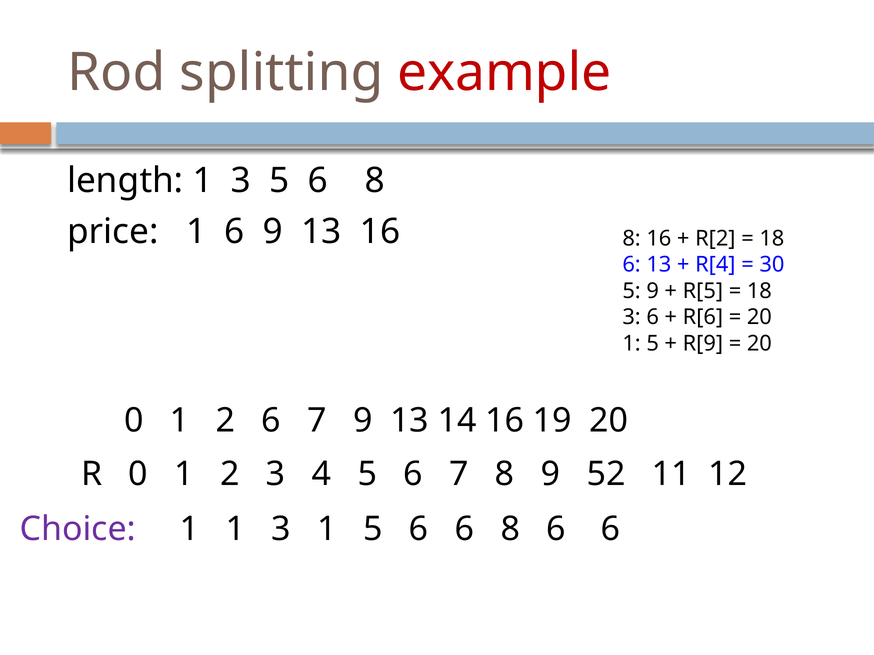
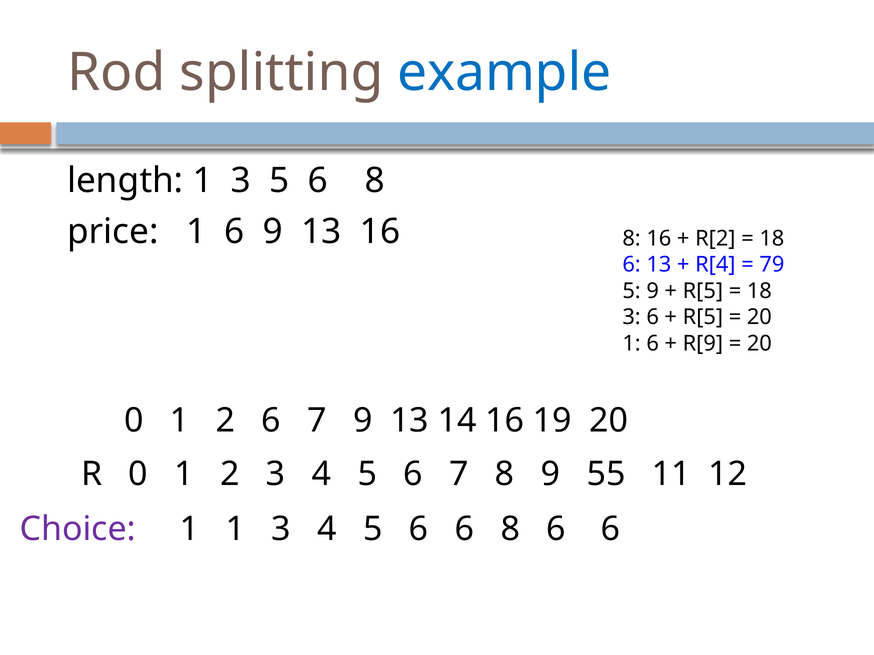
example colour: red -> blue (504, 73)
30: 30 -> 79 (772, 265)
R[6: R[6 -> R[5 (703, 317)
5: 5 -> 6 (653, 344)
52: 52 -> 55 (606, 474)
1 3 1: 1 -> 4 (327, 530)
